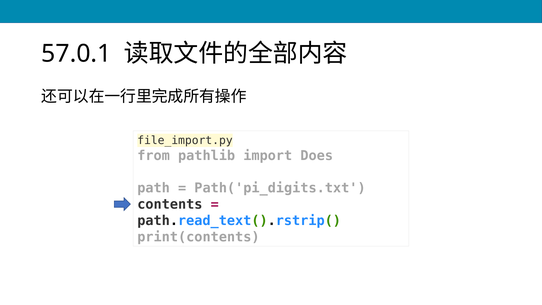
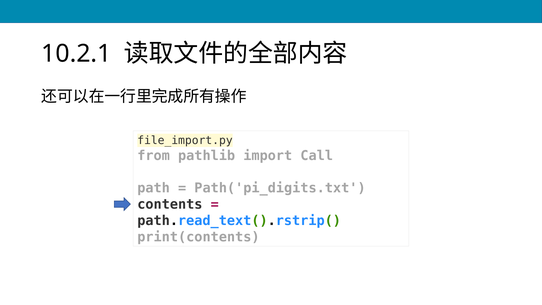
57.0.1: 57.0.1 -> 10.2.1 (76, 54)
Does: Does -> Call (317, 155)
